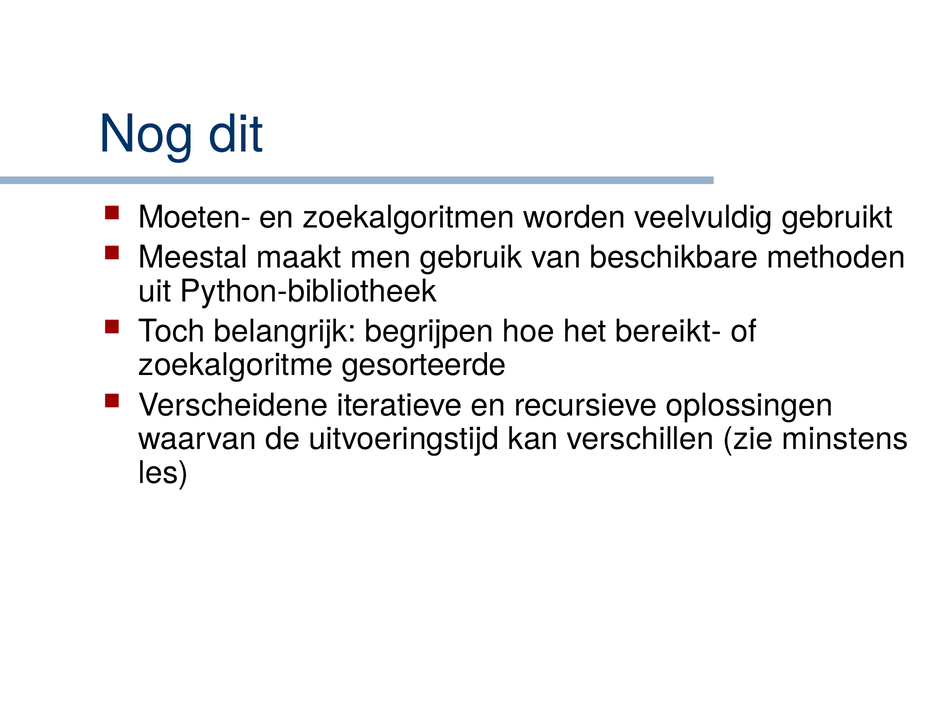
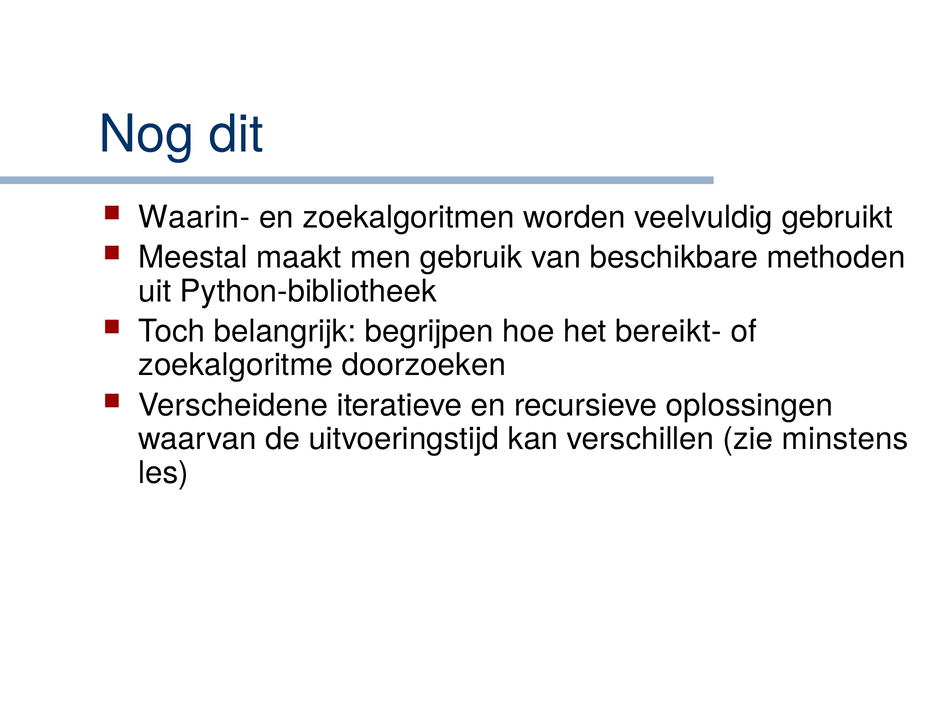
Moeten-: Moeten- -> Waarin- (194, 217)
gesorteerde: gesorteerde -> doorzoeken (424, 365)
